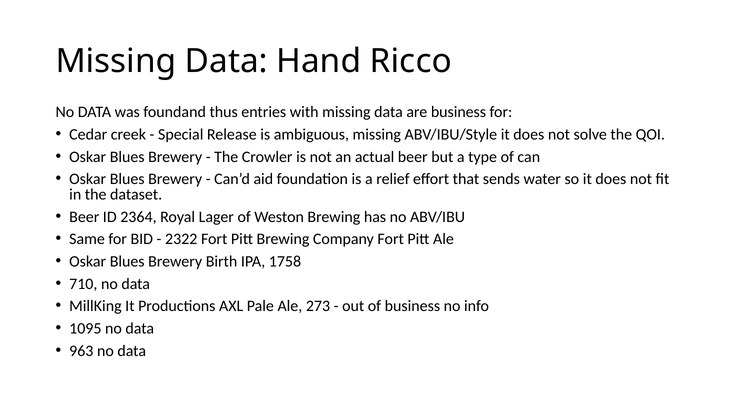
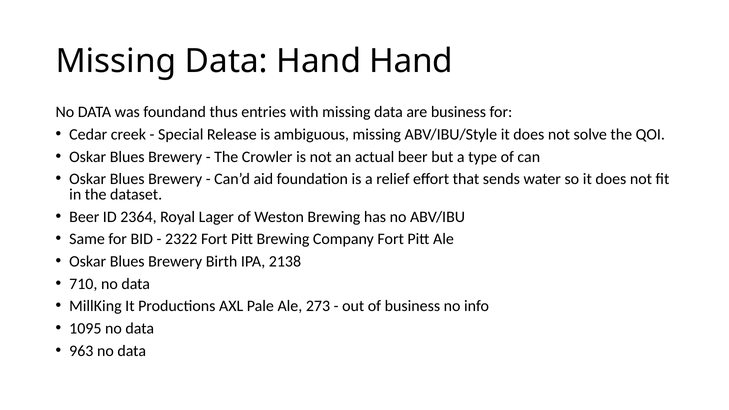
Hand Ricco: Ricco -> Hand (411, 61)
1758: 1758 -> 2138 (285, 262)
